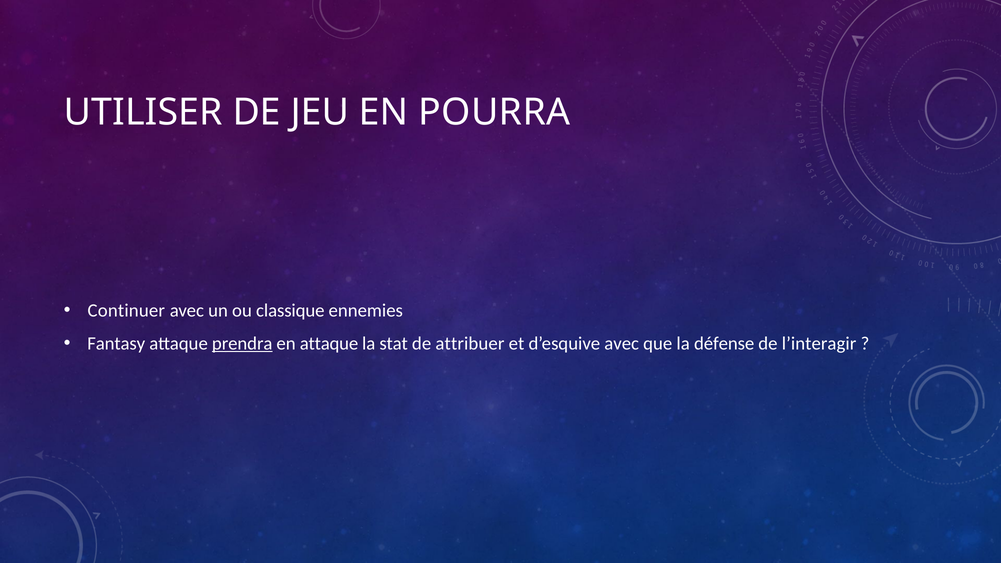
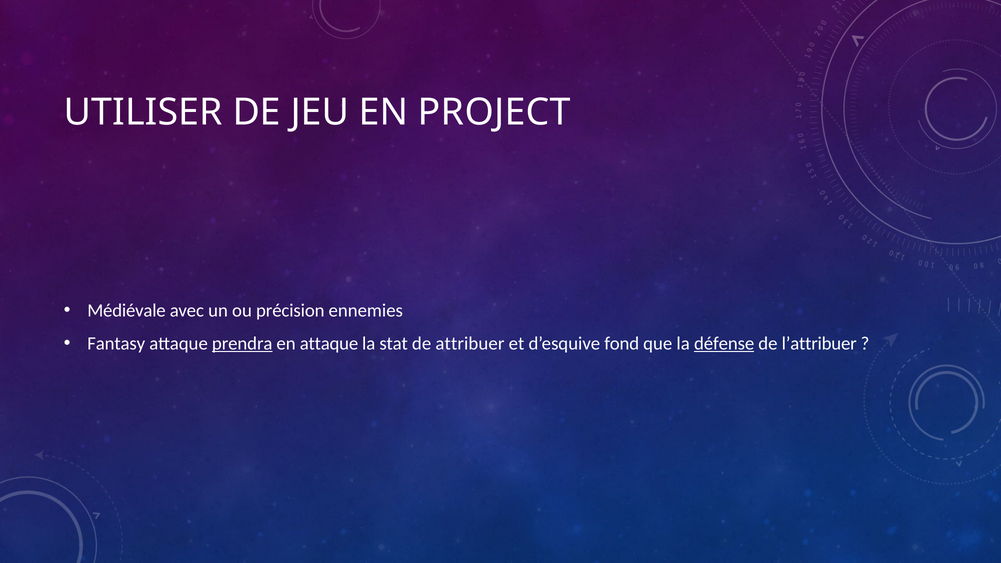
POURRA: POURRA -> PROJECT (494, 112)
Continuer: Continuer -> Médiévale (126, 310)
classique: classique -> précision (290, 310)
d’esquive avec: avec -> fond (622, 343)
défense underline: none -> present (724, 343)
l’interagir: l’interagir -> l’attribuer (819, 343)
